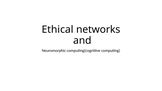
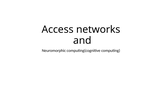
Ethical: Ethical -> Access (58, 30)
